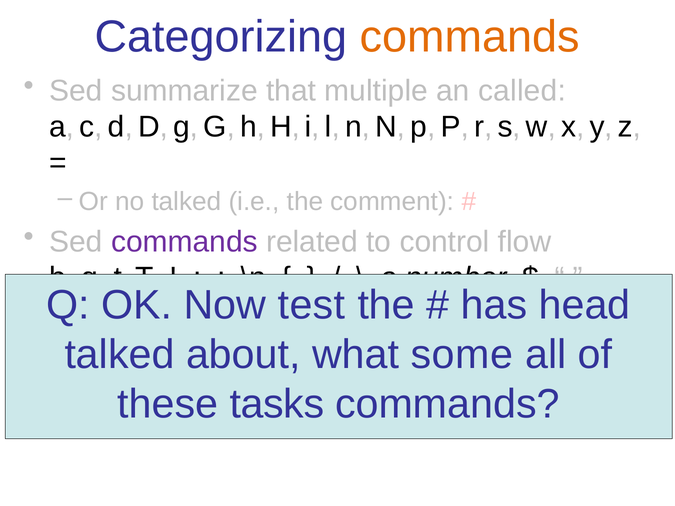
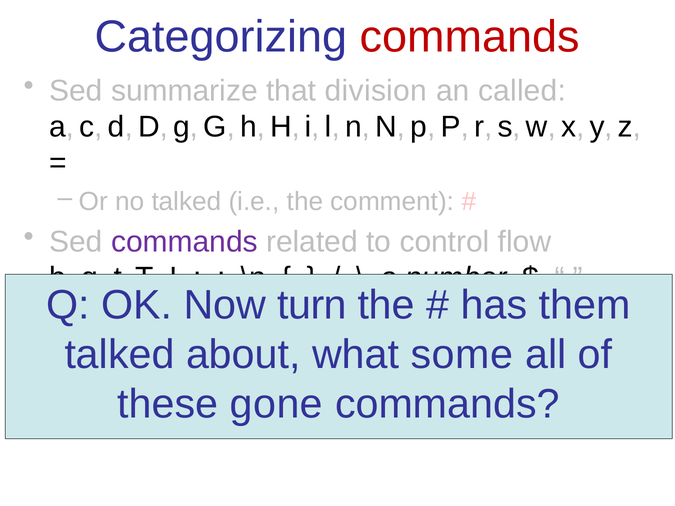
commands colour: orange -> red (470, 37)
multiple: multiple -> division (376, 91)
test: test -> turn (312, 305)
head: head -> them (585, 305)
tasks: tasks -> gone (276, 404)
